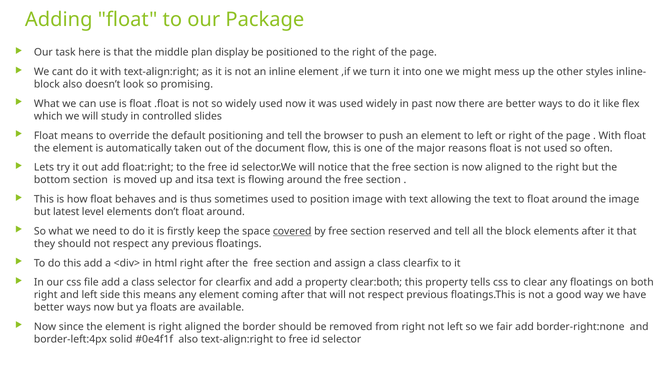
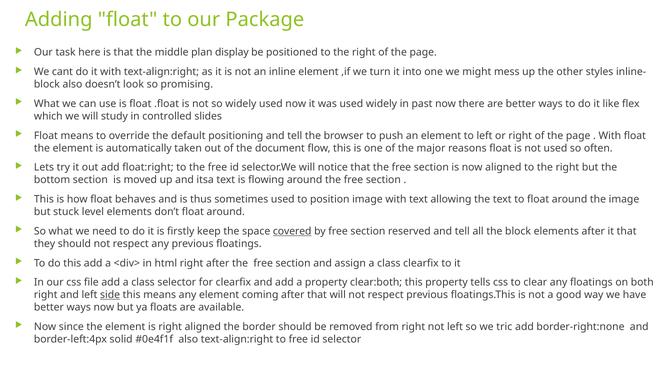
latest: latest -> stuck (66, 212)
side underline: none -> present (110, 295)
fair: fair -> tric (504, 327)
